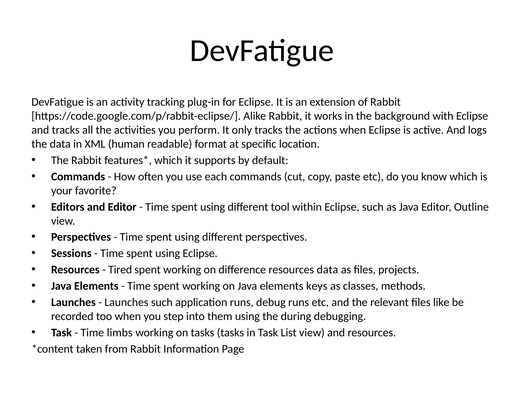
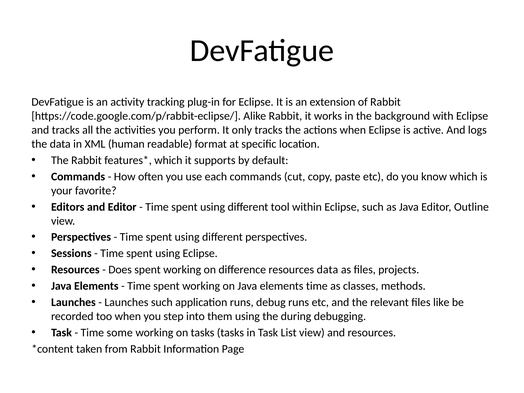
Tired: Tired -> Does (120, 270)
elements keys: keys -> time (317, 286)
limbs: limbs -> some (120, 333)
